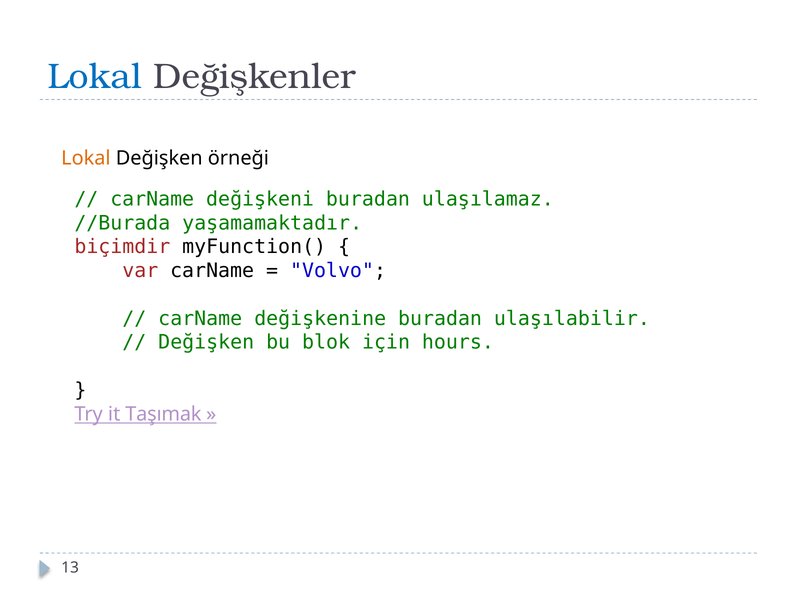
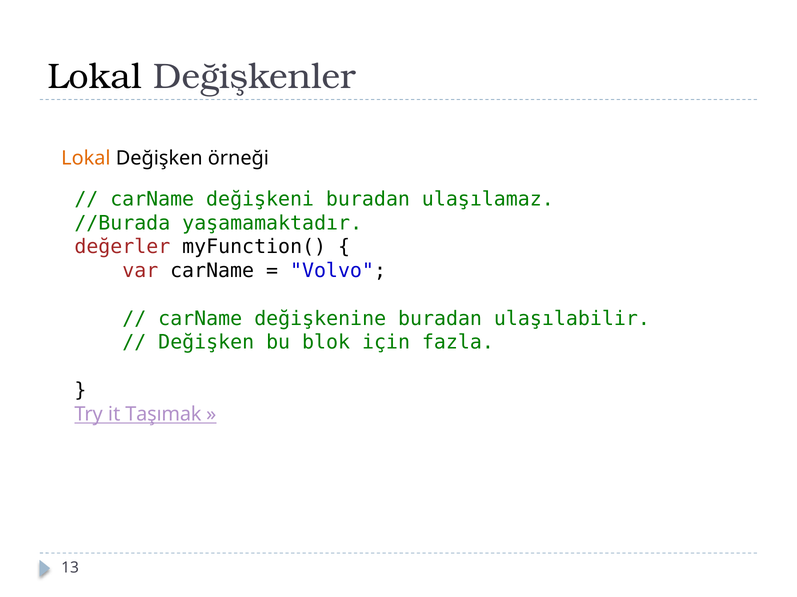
Lokal colour: blue -> black (95, 77)
biçimdir: biçimdir -> değerler (122, 247)
hours: hours -> fazla (458, 343)
